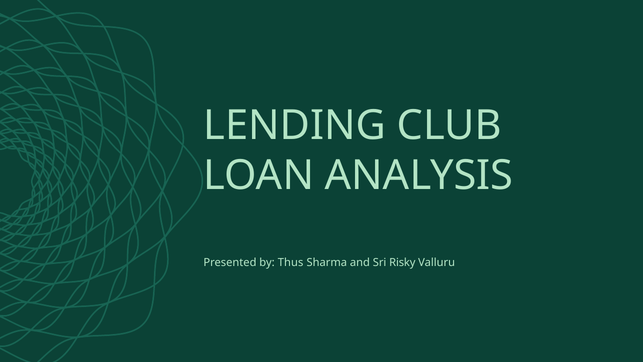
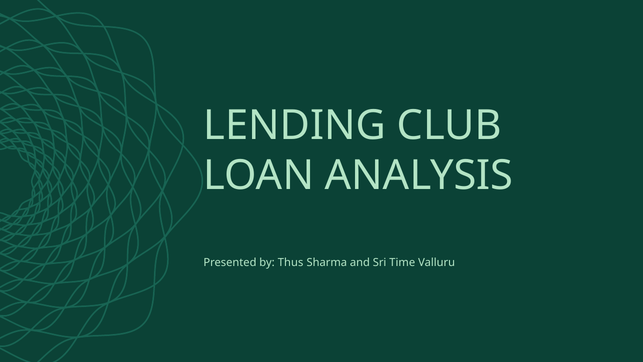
Risky: Risky -> Time (402, 262)
